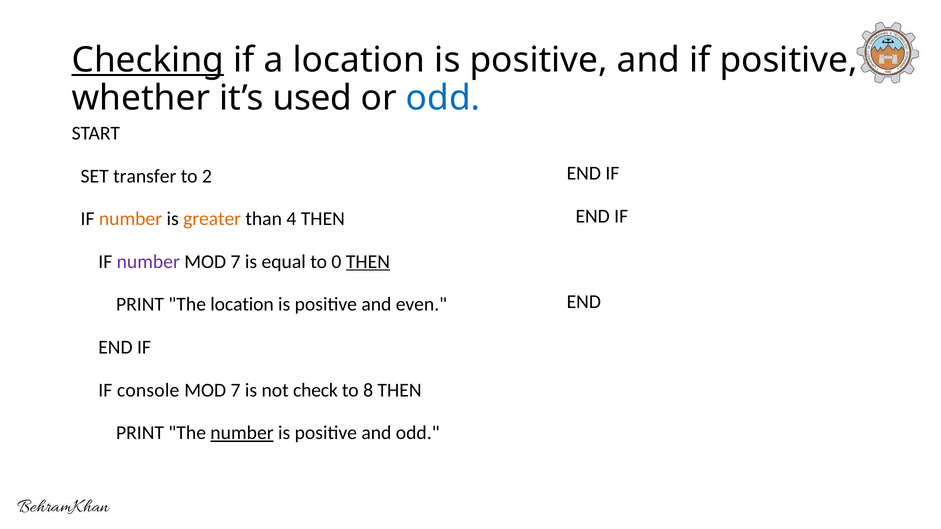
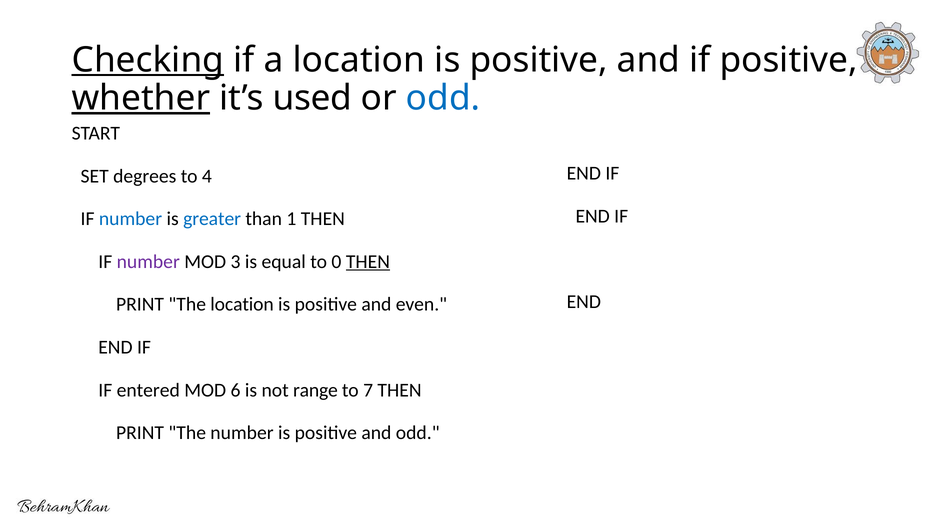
whether underline: none -> present (141, 98)
transfer: transfer -> degrees (145, 176)
2: 2 -> 4 (207, 176)
number colour: orange -> blue (130, 219)
greater colour: orange -> blue (212, 219)
4: 4 -> 1 (291, 219)
7: 7 -> 3 (236, 262)
console: console -> entered (148, 390)
7: 7 -> 6 (236, 390)
check: check -> range (315, 390)
8: 8 -> 7 (368, 390)
number underline: present -> none (242, 433)
